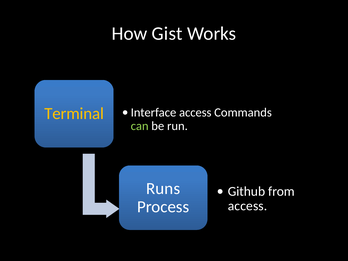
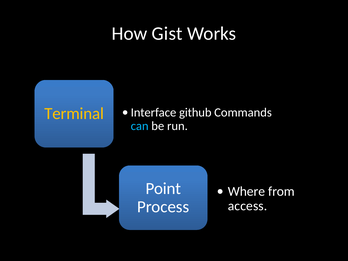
Interface access: access -> github (195, 112)
can colour: light green -> light blue (140, 126)
Runs: Runs -> Point (163, 188)
Github: Github -> Where (246, 191)
